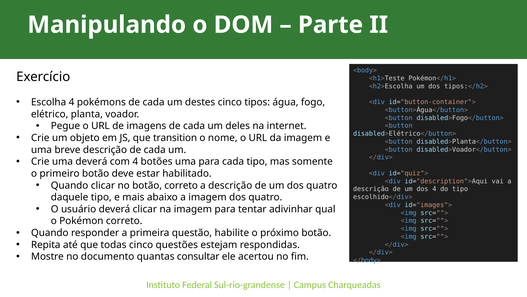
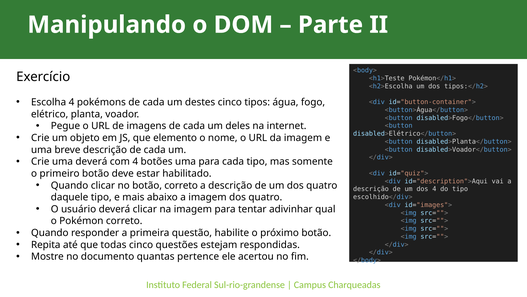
transition: transition -> elemento (175, 138)
consultar: consultar -> pertence (198, 256)
